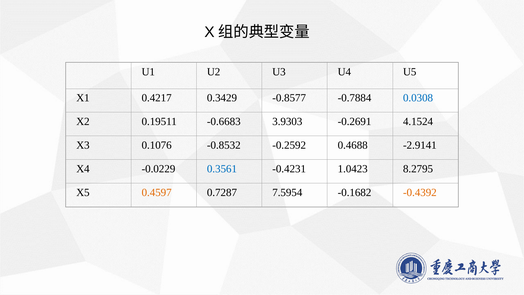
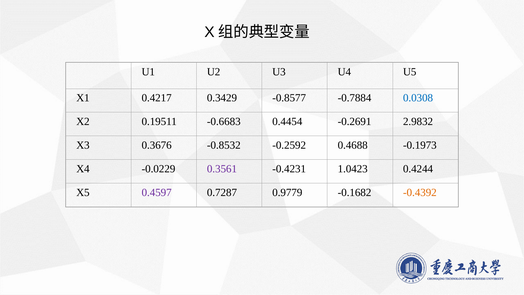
3.9303: 3.9303 -> 0.4454 (287, 121)
4.1524: 4.1524 -> 2.9832 (418, 121)
0.1076: 0.1076 -> 0.3676 (157, 145)
-2.9141: -2.9141 -> -0.1973 (420, 145)
0.3561 colour: blue -> purple (222, 169)
8.2795: 8.2795 -> 0.4244 (418, 169)
0.4597 colour: orange -> purple (157, 192)
7.5954: 7.5954 -> 0.9779 (287, 192)
